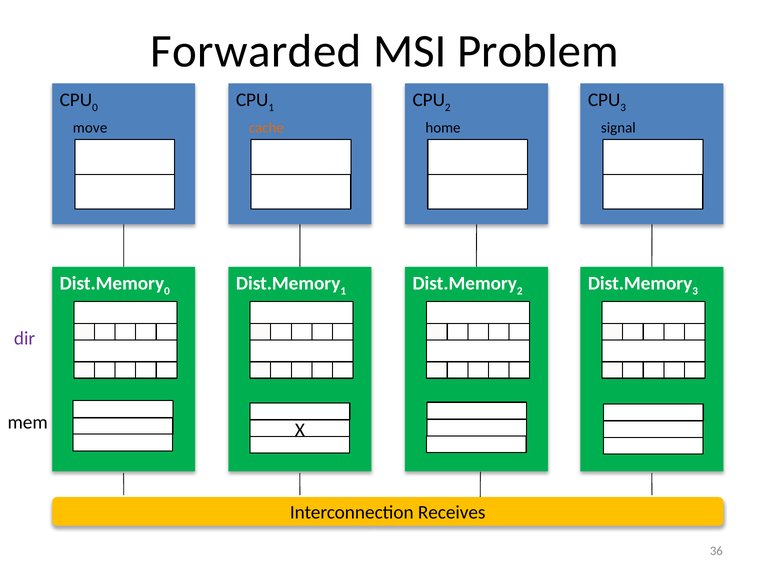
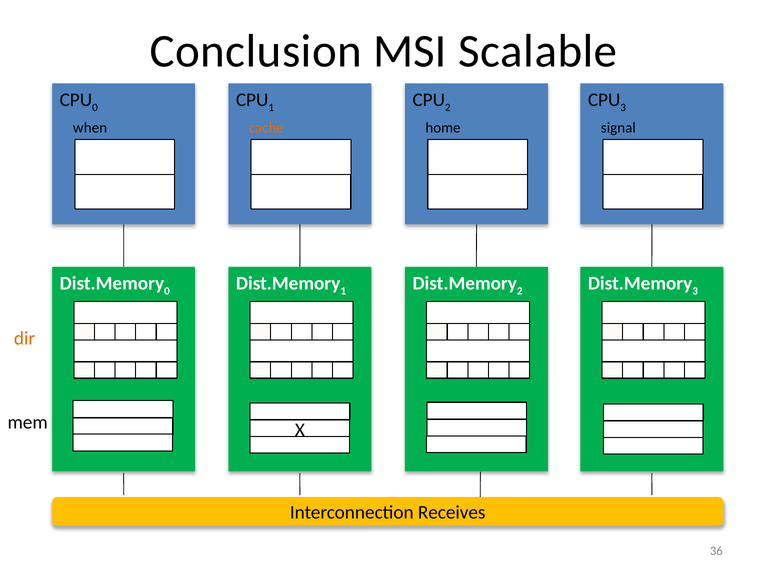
Forwarded: Forwarded -> Conclusion (256, 51)
Problem: Problem -> Scalable (538, 51)
move: move -> when (90, 128)
dir colour: purple -> orange (25, 338)
